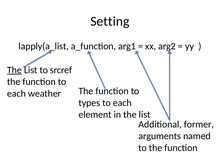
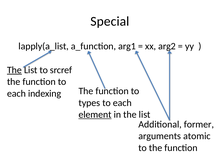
Setting: Setting -> Special (110, 21)
weather: weather -> indexing (45, 93)
element underline: none -> present (95, 115)
named: named -> atomic (197, 136)
